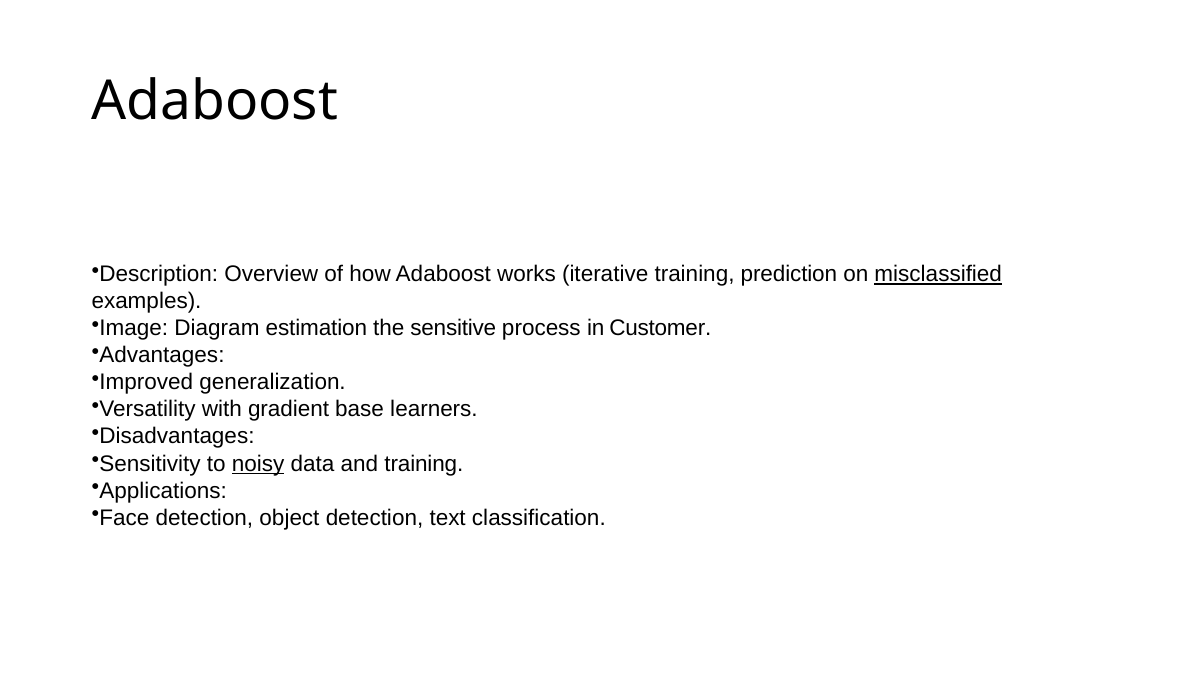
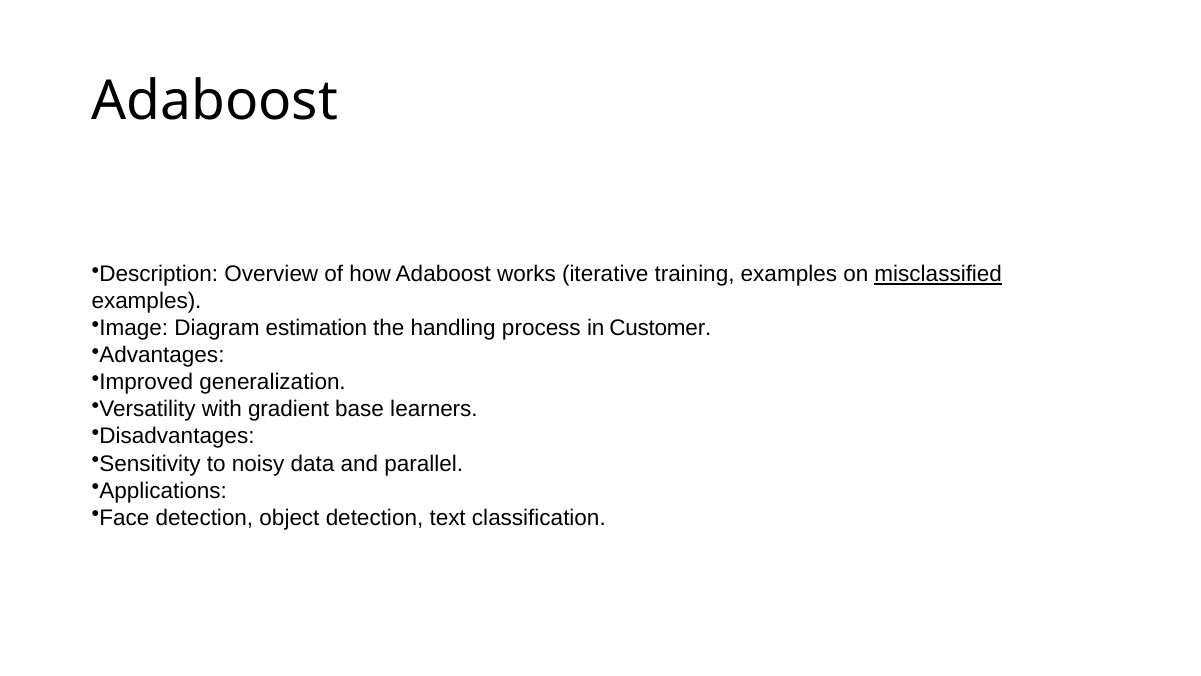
training prediction: prediction -> examples (789, 274)
sensitive: sensitive -> handling (453, 328)
noisy underline: present -> none (258, 463)
and training: training -> parallel (424, 463)
